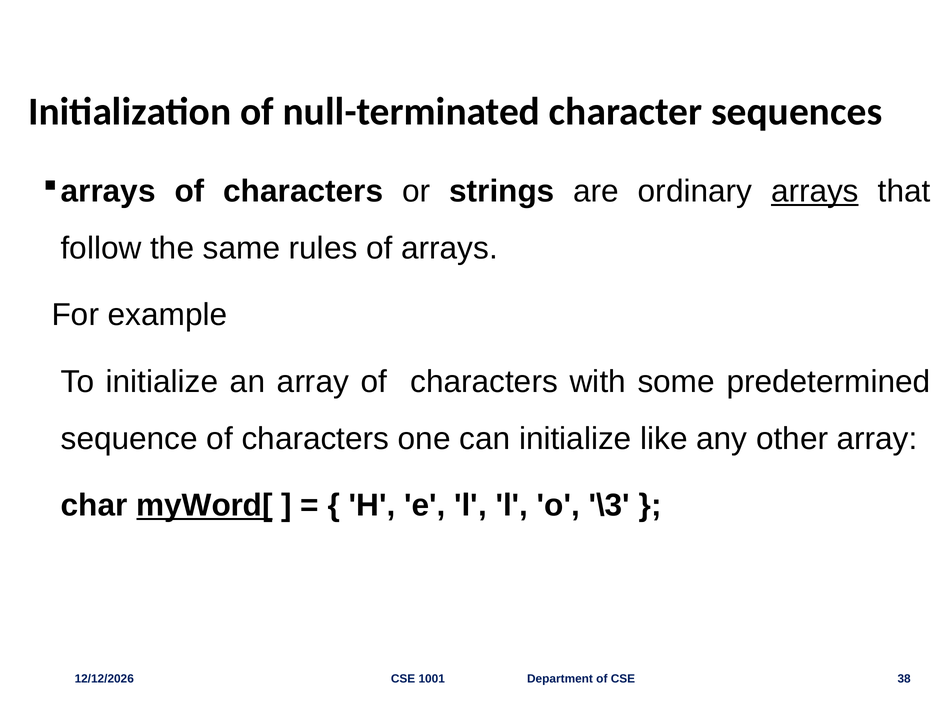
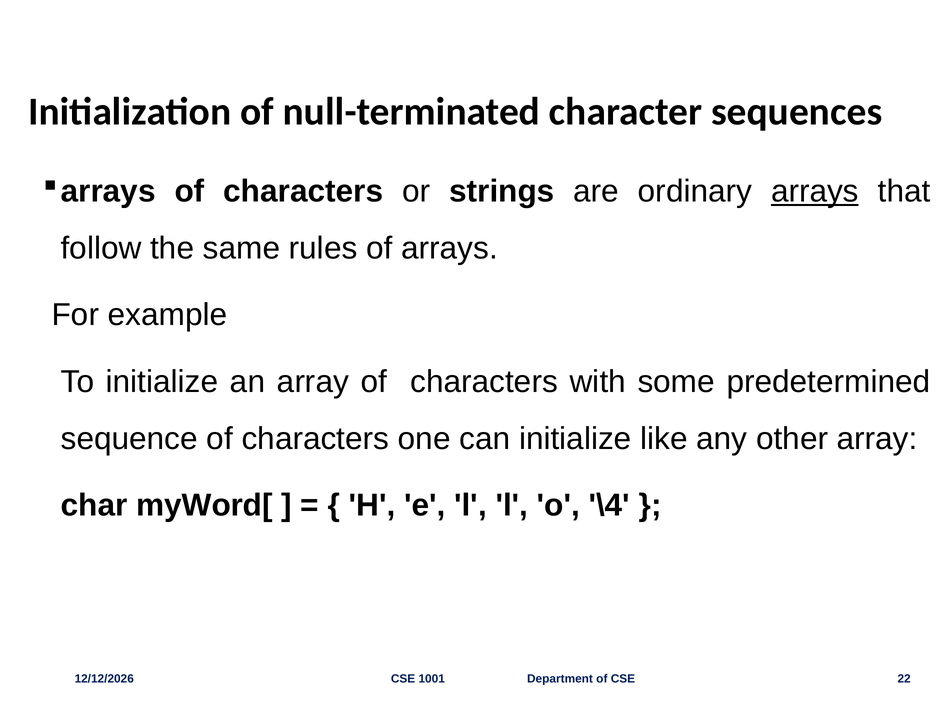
myWord[ underline: present -> none (204, 505)
\3: \3 -> \4 (609, 505)
38: 38 -> 22 (904, 679)
